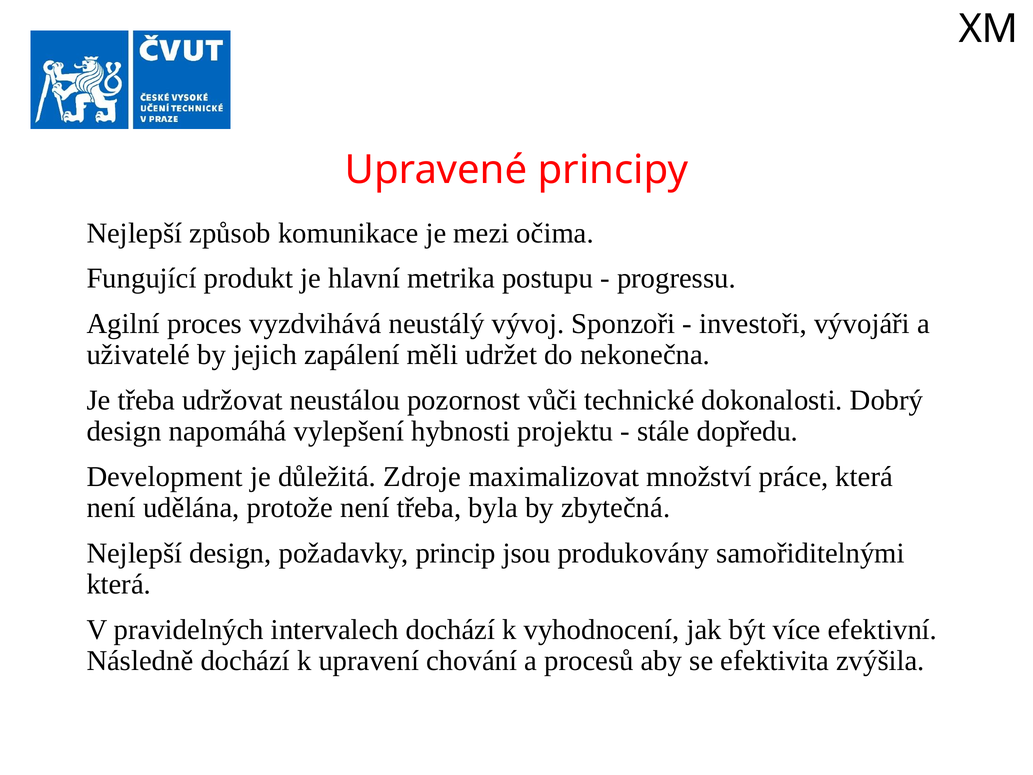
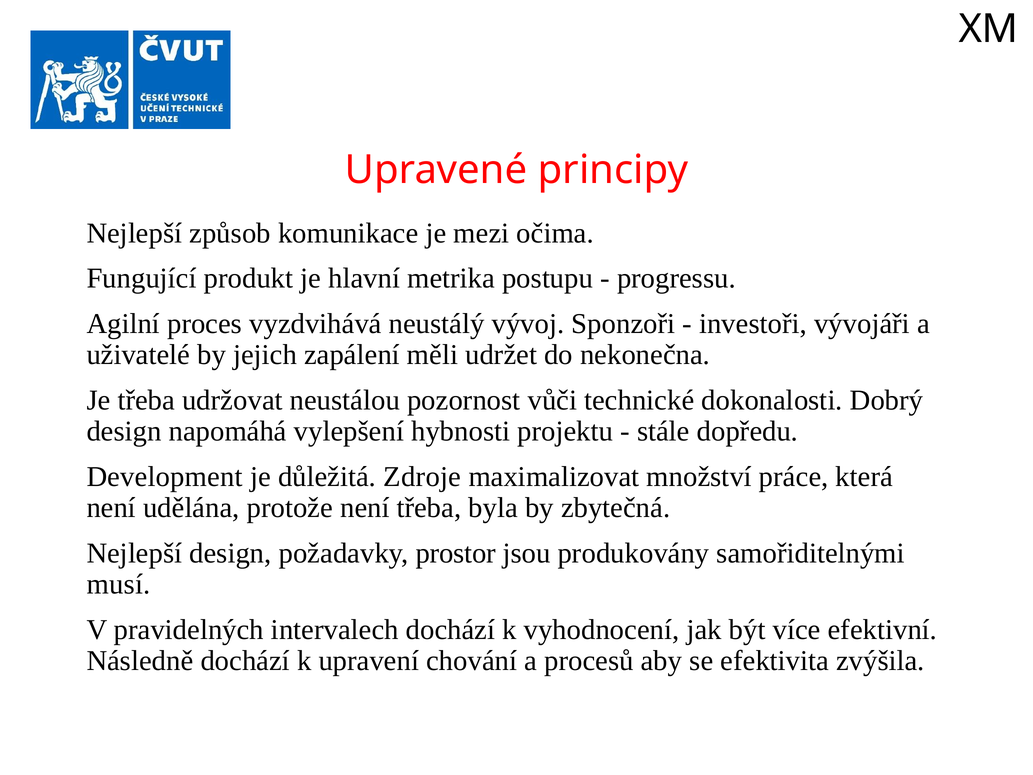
princip: princip -> prostor (456, 553)
která: která -> musí (119, 584)
